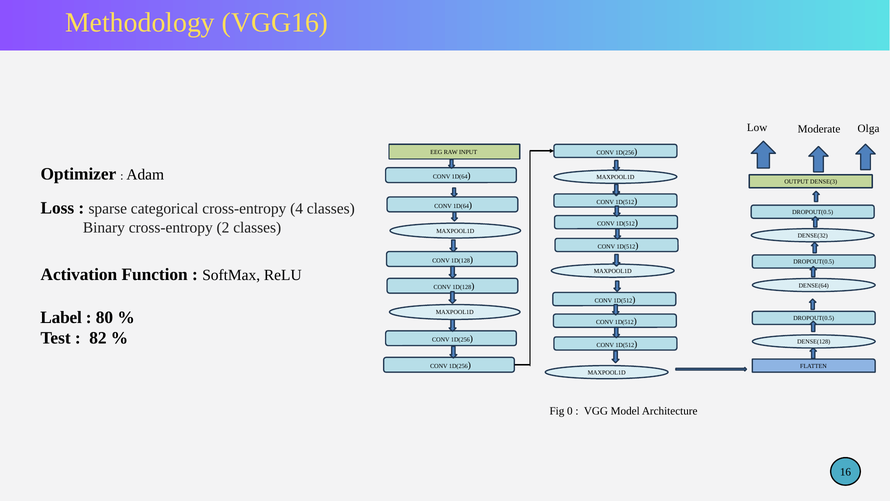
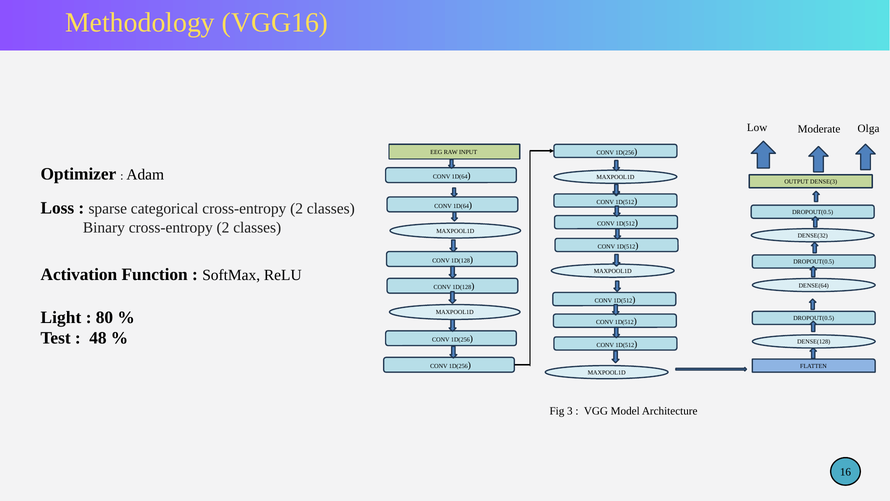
categorical cross-entropy 4: 4 -> 2 (297, 209)
Label: Label -> Light (61, 317)
82: 82 -> 48 (98, 338)
0: 0 -> 3 (570, 411)
